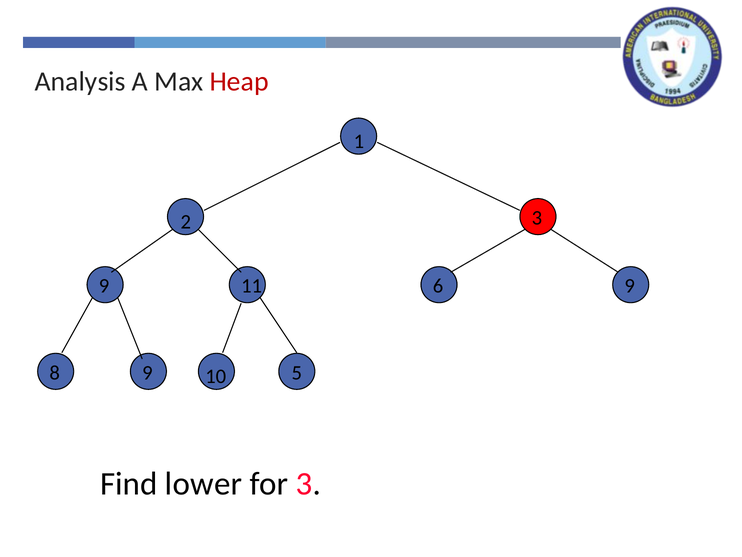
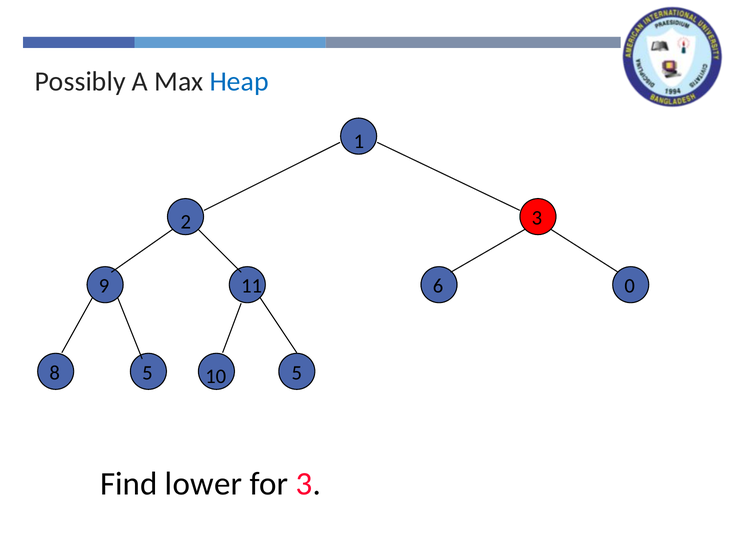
Analysis: Analysis -> Possibly (80, 82)
Heap colour: red -> blue (239, 82)
6 9: 9 -> 0 (630, 286)
9: 9 -> 5 (147, 372)
